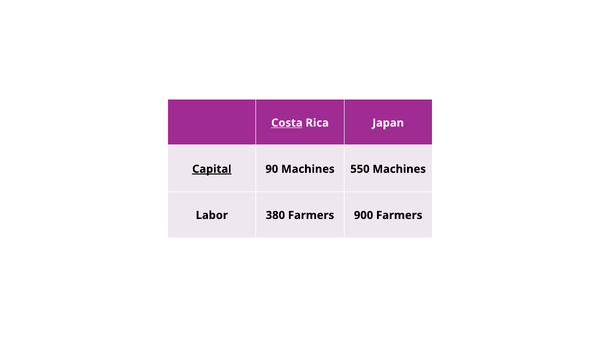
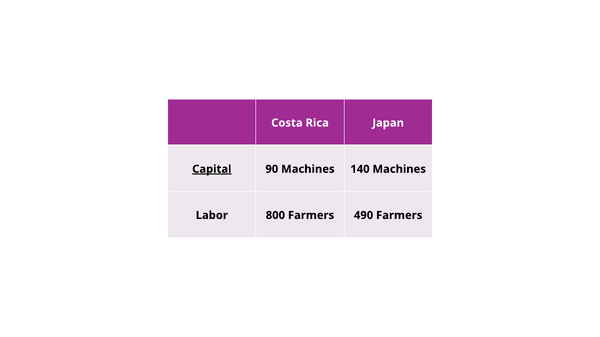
Costa underline: present -> none (287, 123)
550: 550 -> 140 (360, 169)
380: 380 -> 800 (275, 216)
900: 900 -> 490 (364, 216)
